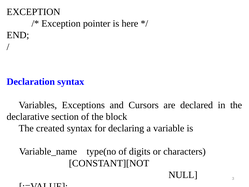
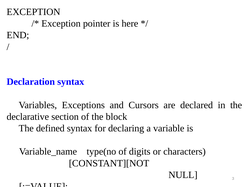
created: created -> defined (50, 128)
